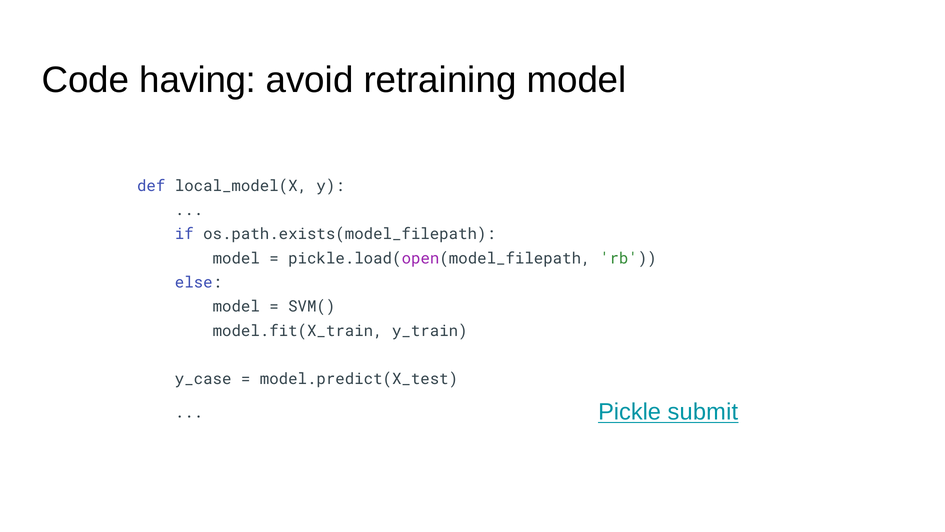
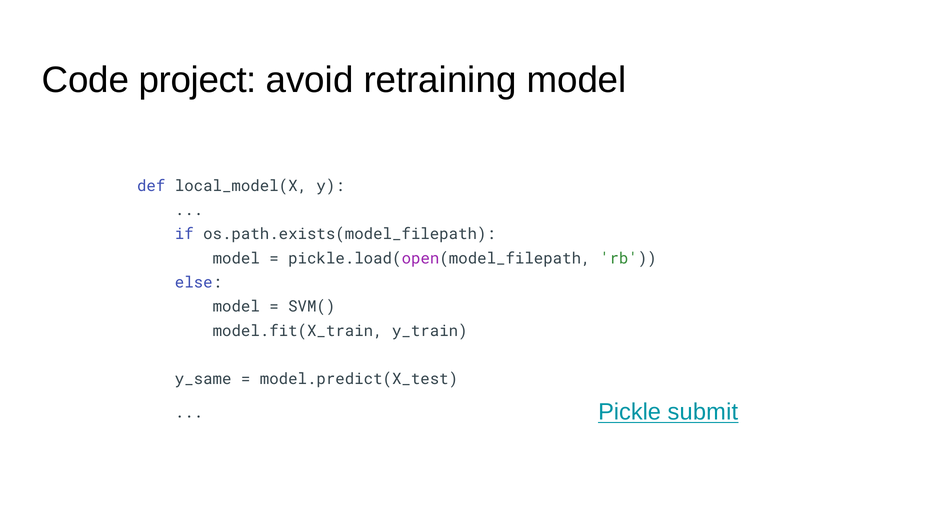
having: having -> project (198, 80)
y_case: y_case -> y_same (203, 379)
